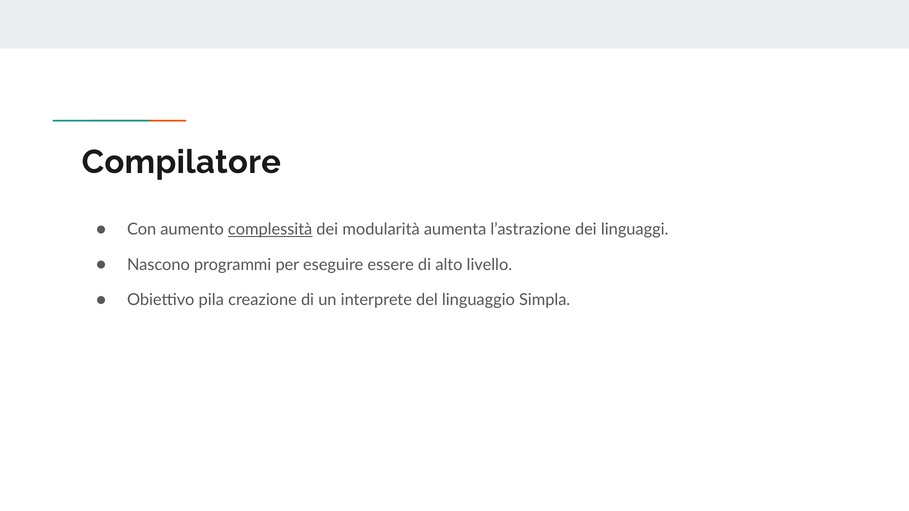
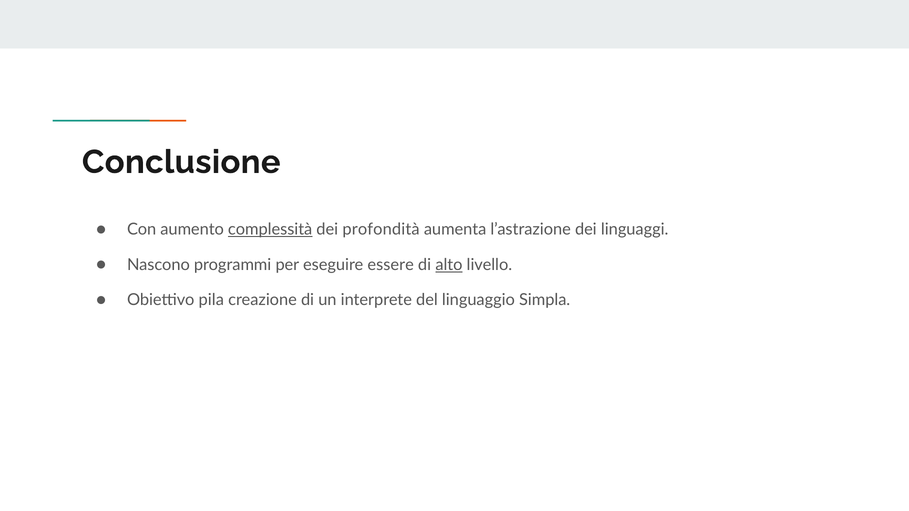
Compilatore: Compilatore -> Conclusione (181, 162)
modularità: modularità -> profondità (381, 230)
alto underline: none -> present (449, 265)
